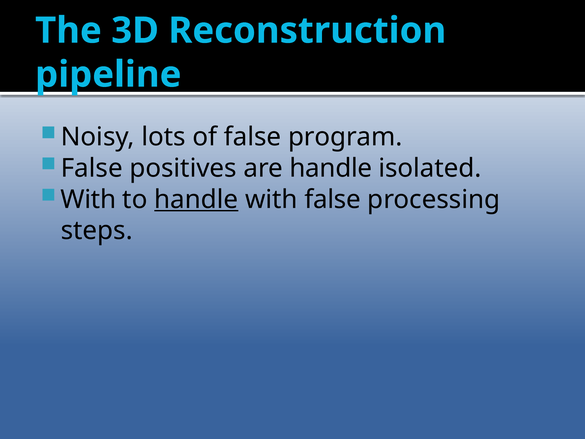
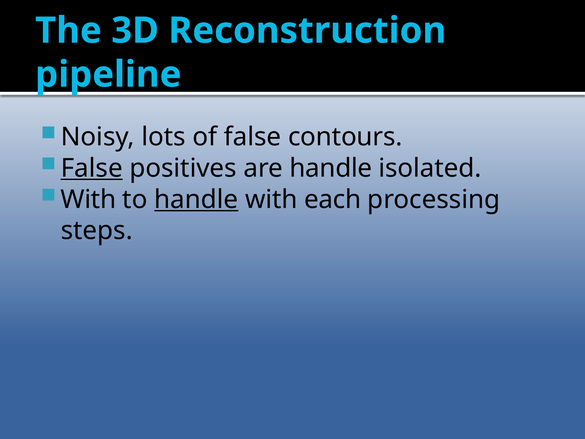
program: program -> contours (345, 137)
False underline: none -> present (92, 168)
with false: false -> each (333, 199)
